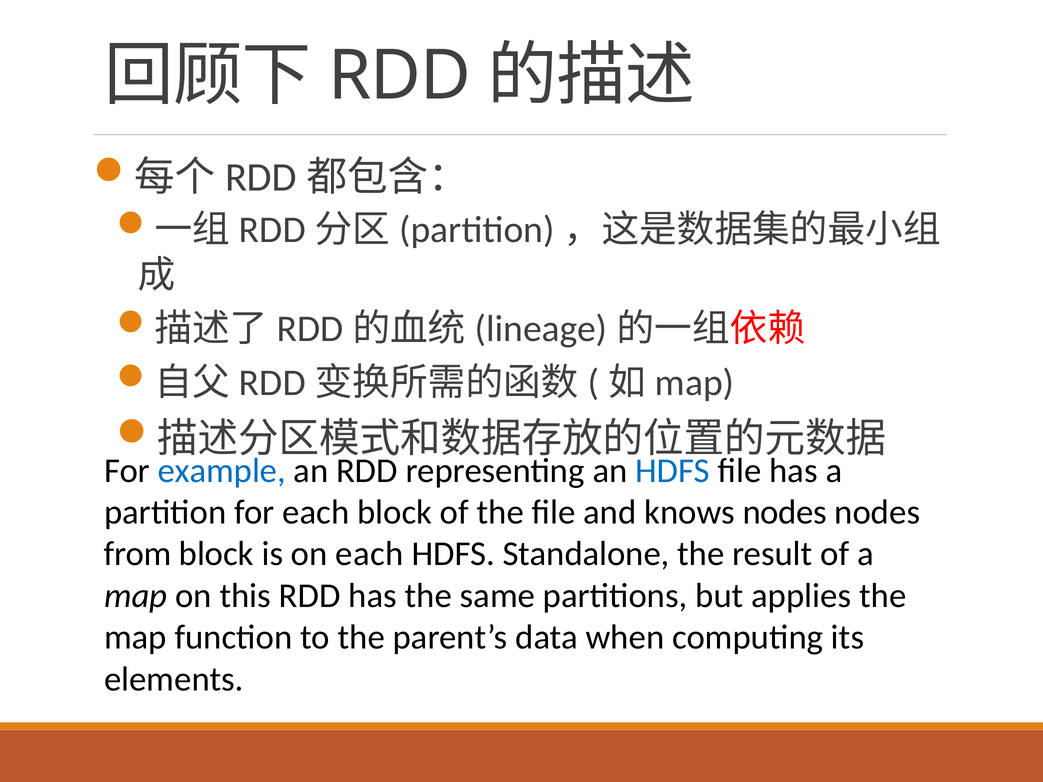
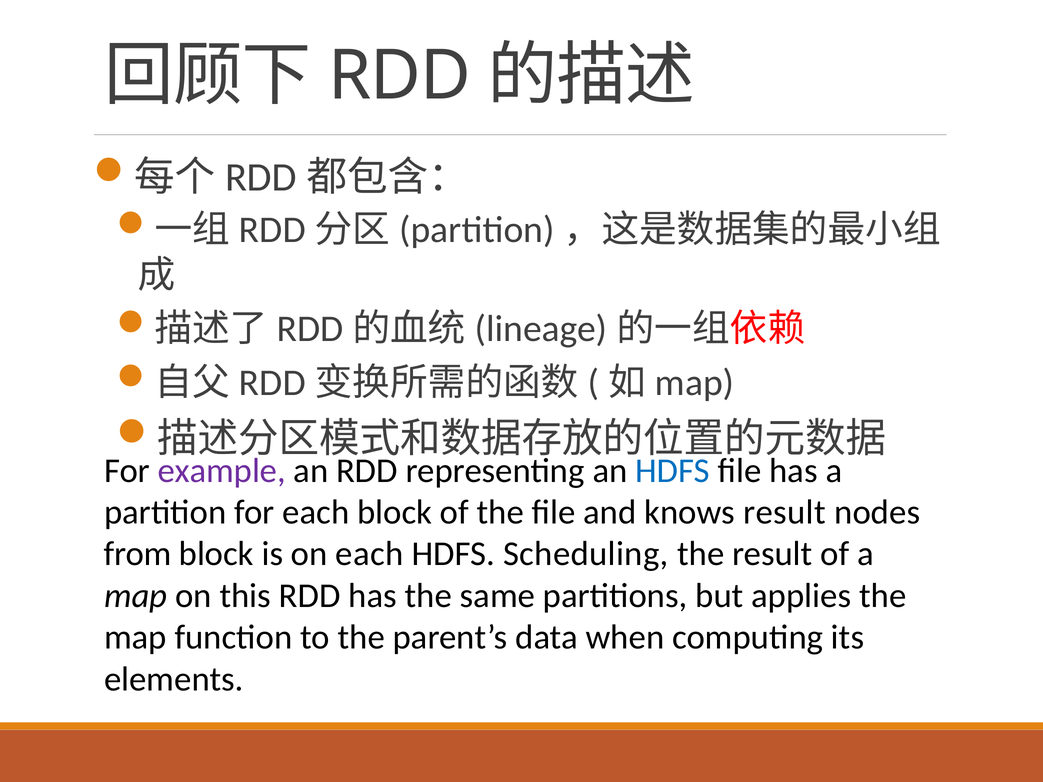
example colour: blue -> purple (222, 471)
knows nodes: nodes -> result (784, 512)
Standalone: Standalone -> Scheduling (586, 554)
